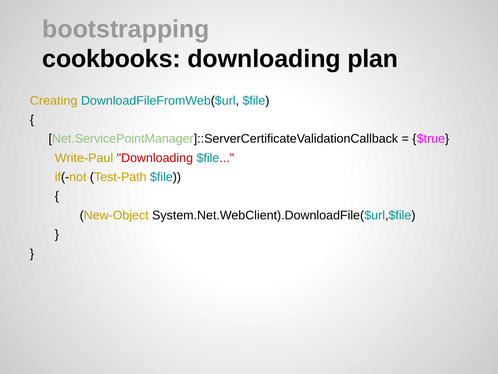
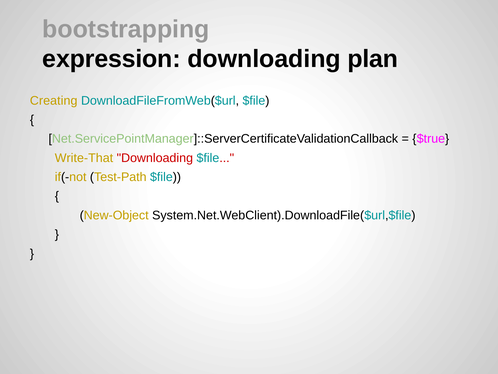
cookbooks: cookbooks -> expression (112, 59)
Write-Paul: Write-Paul -> Write-That (84, 158)
